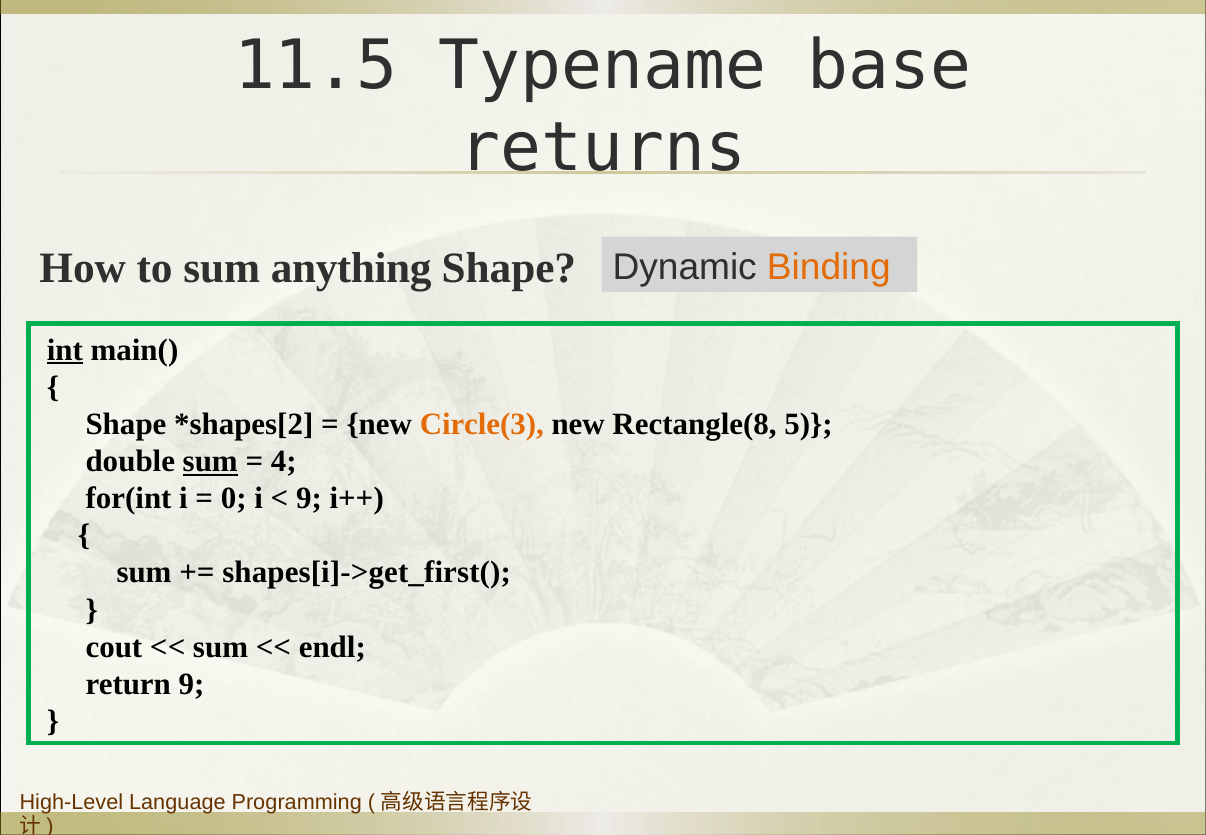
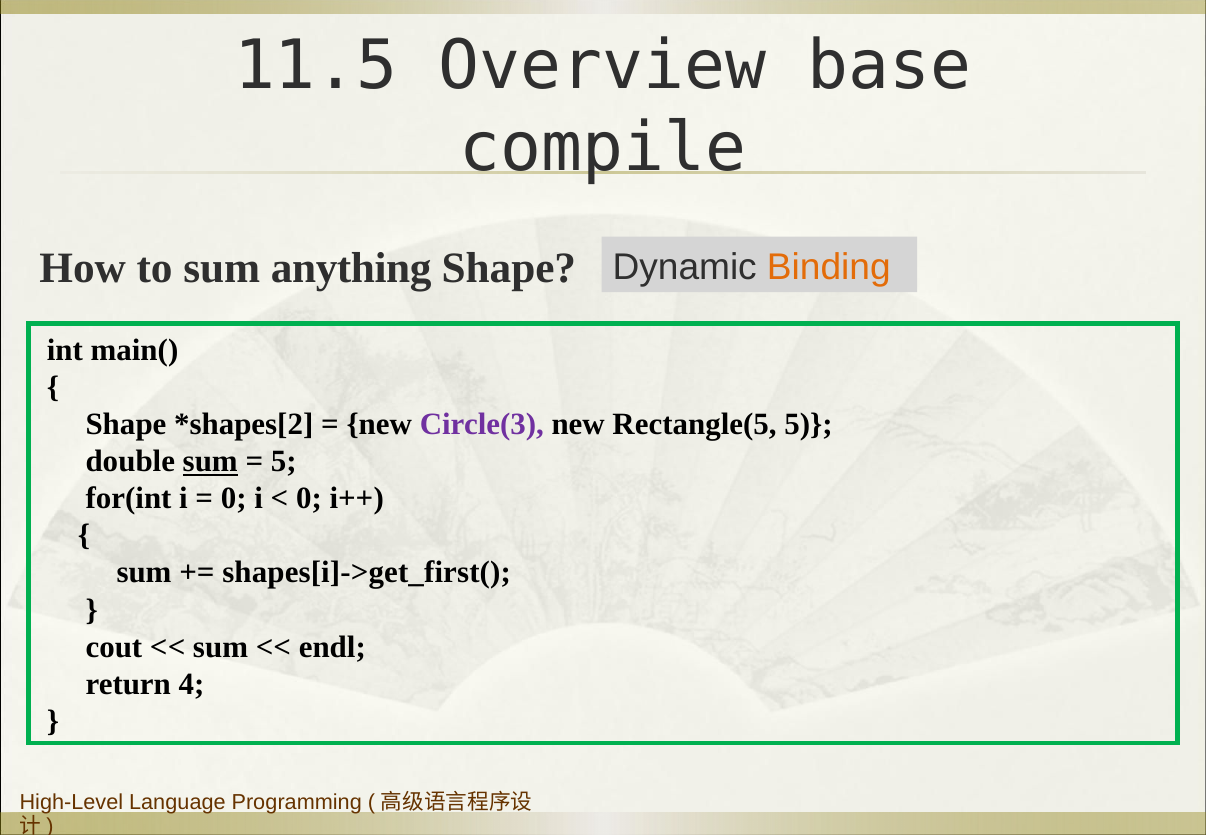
Typename: Typename -> Overview (602, 66)
returns: returns -> compile (603, 148)
int underline: present -> none (65, 350)
Circle(3 colour: orange -> purple (482, 424)
Rectangle(8: Rectangle(8 -> Rectangle(5 (695, 424)
4: 4 -> 5 (284, 461)
9: 9 -> 0 (309, 498)
return 9: 9 -> 4 (192, 684)
